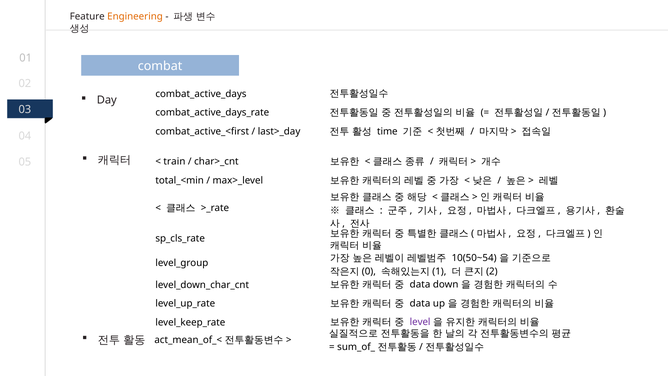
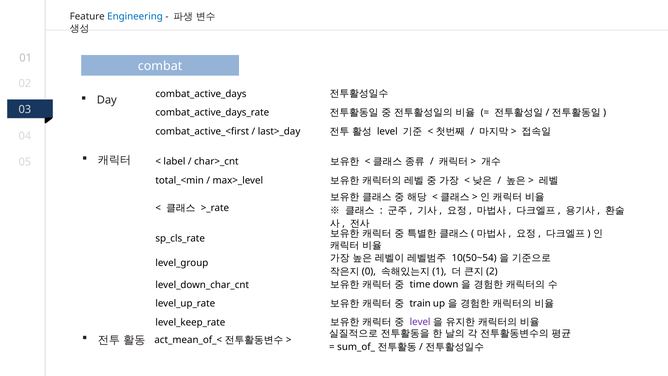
Engineering colour: orange -> blue (135, 17)
time: time -> level (387, 131)
train: train -> label (174, 162)
data: data -> time (420, 285)
data: data -> train (420, 303)
